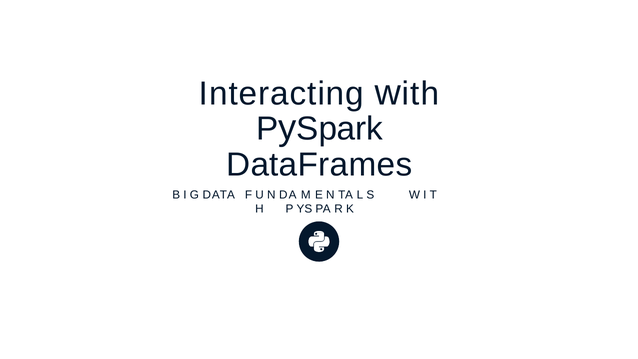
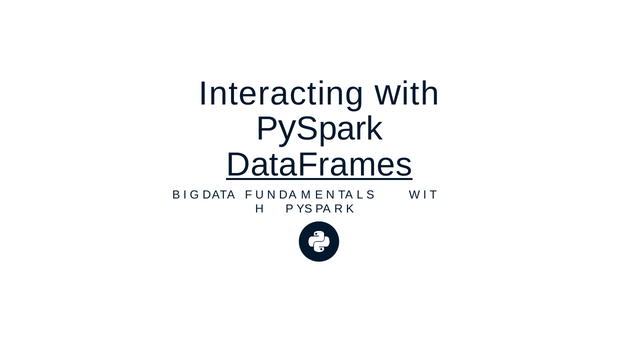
DataFrames underline: none -> present (319, 165)
